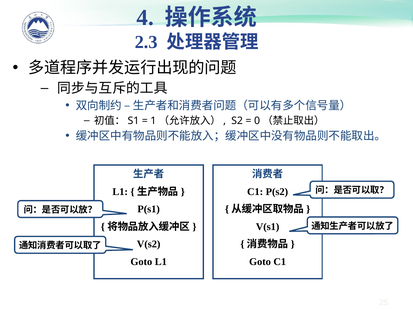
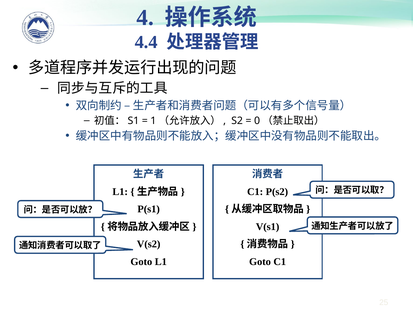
2.3: 2.3 -> 4.4 (146, 42)
